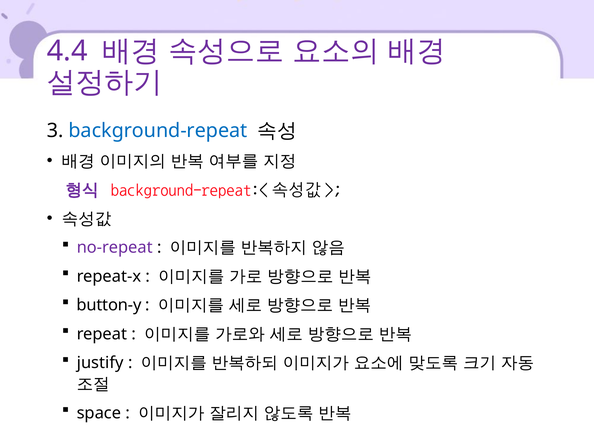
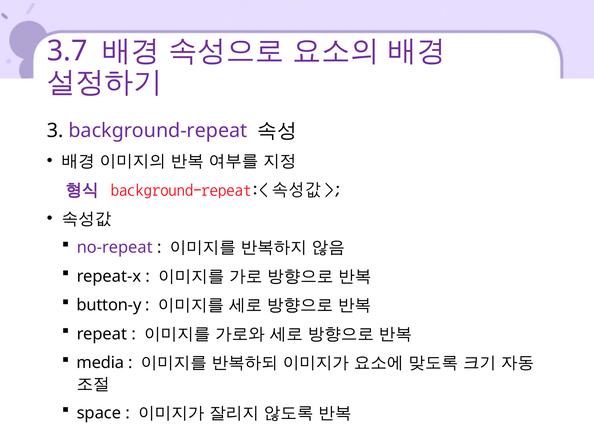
4.4: 4.4 -> 3.7 (67, 51)
background-repeat colour: blue -> purple (158, 130)
justify: justify -> media (100, 362)
